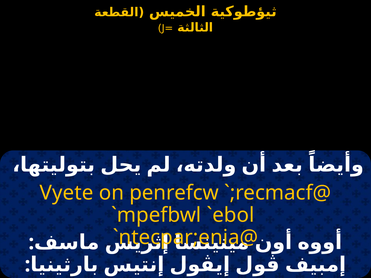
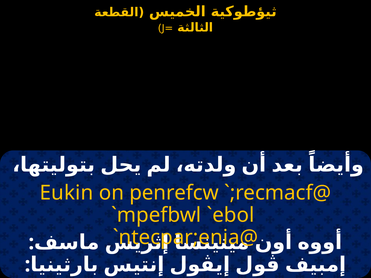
Vyete: Vyete -> Eukin (67, 193)
